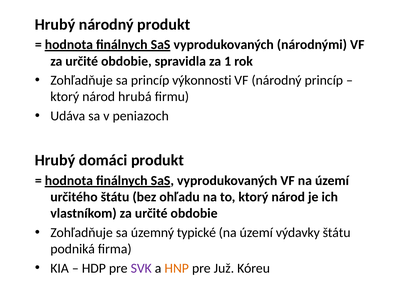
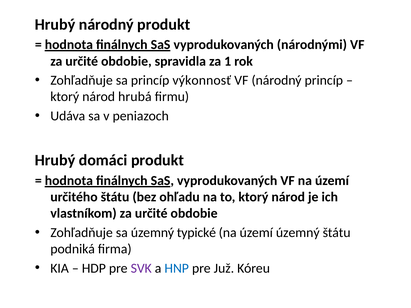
výkonnosti: výkonnosti -> výkonnosť (202, 80)
území výdavky: výdavky -> územný (298, 233)
HNP colour: orange -> blue (177, 268)
